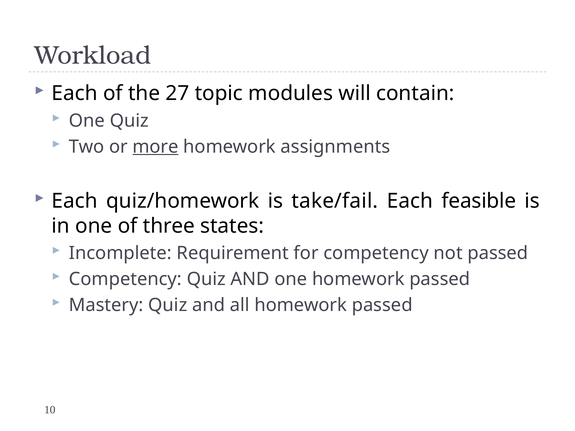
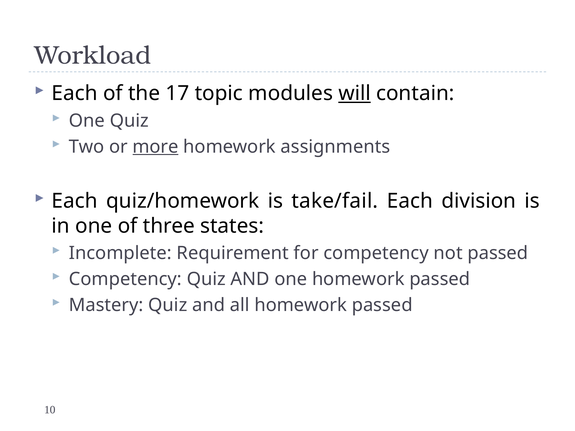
27: 27 -> 17 (177, 93)
will underline: none -> present (355, 93)
feasible: feasible -> division (479, 201)
